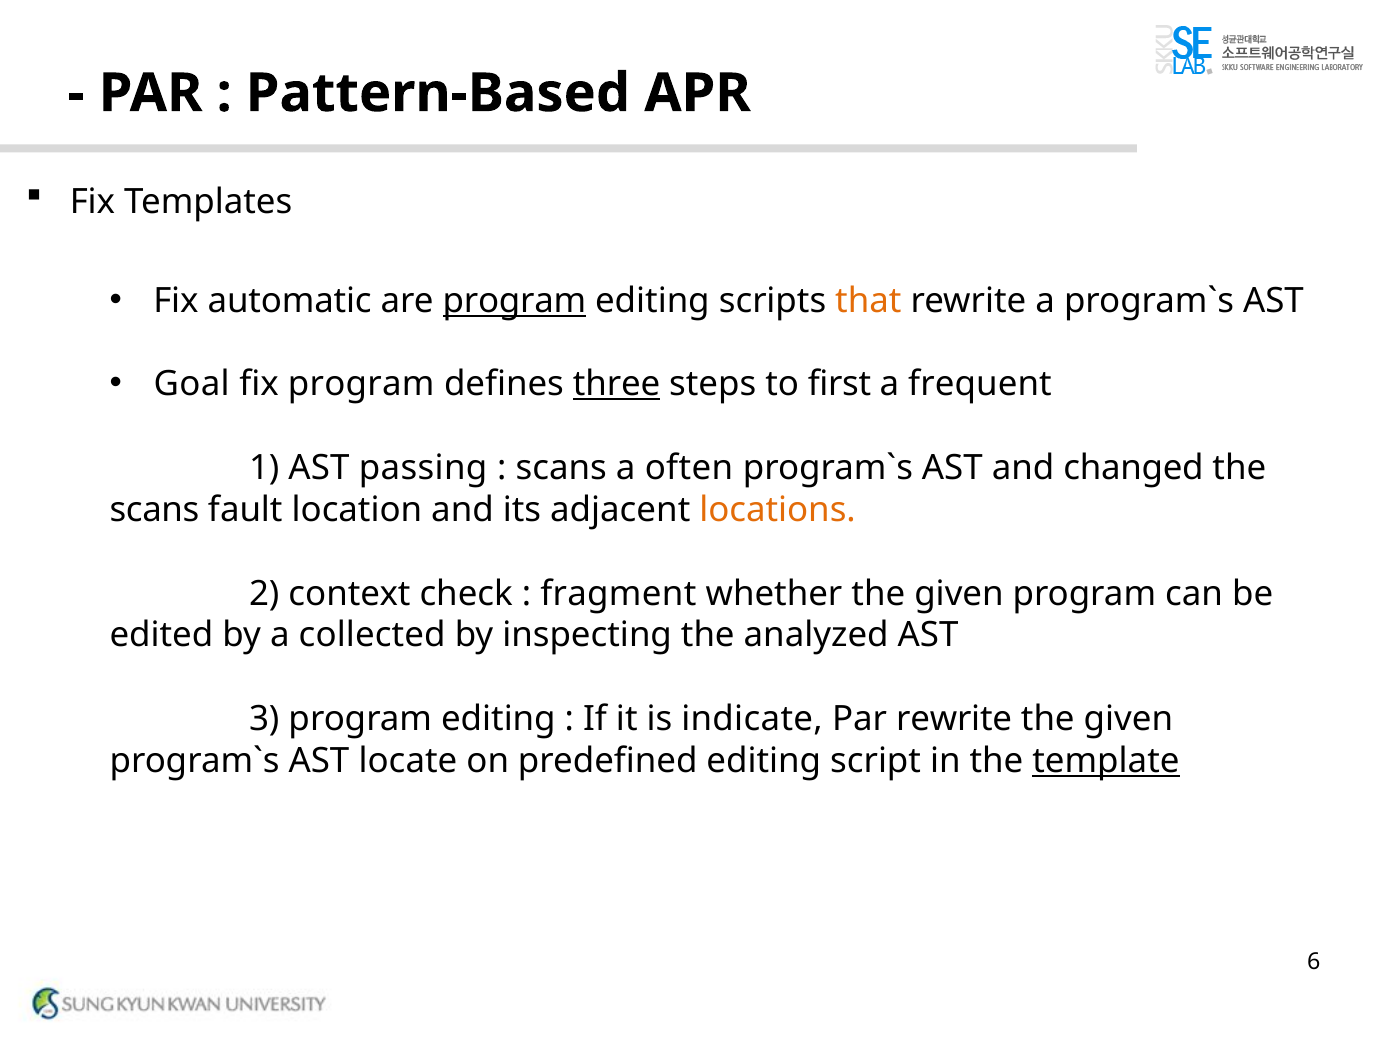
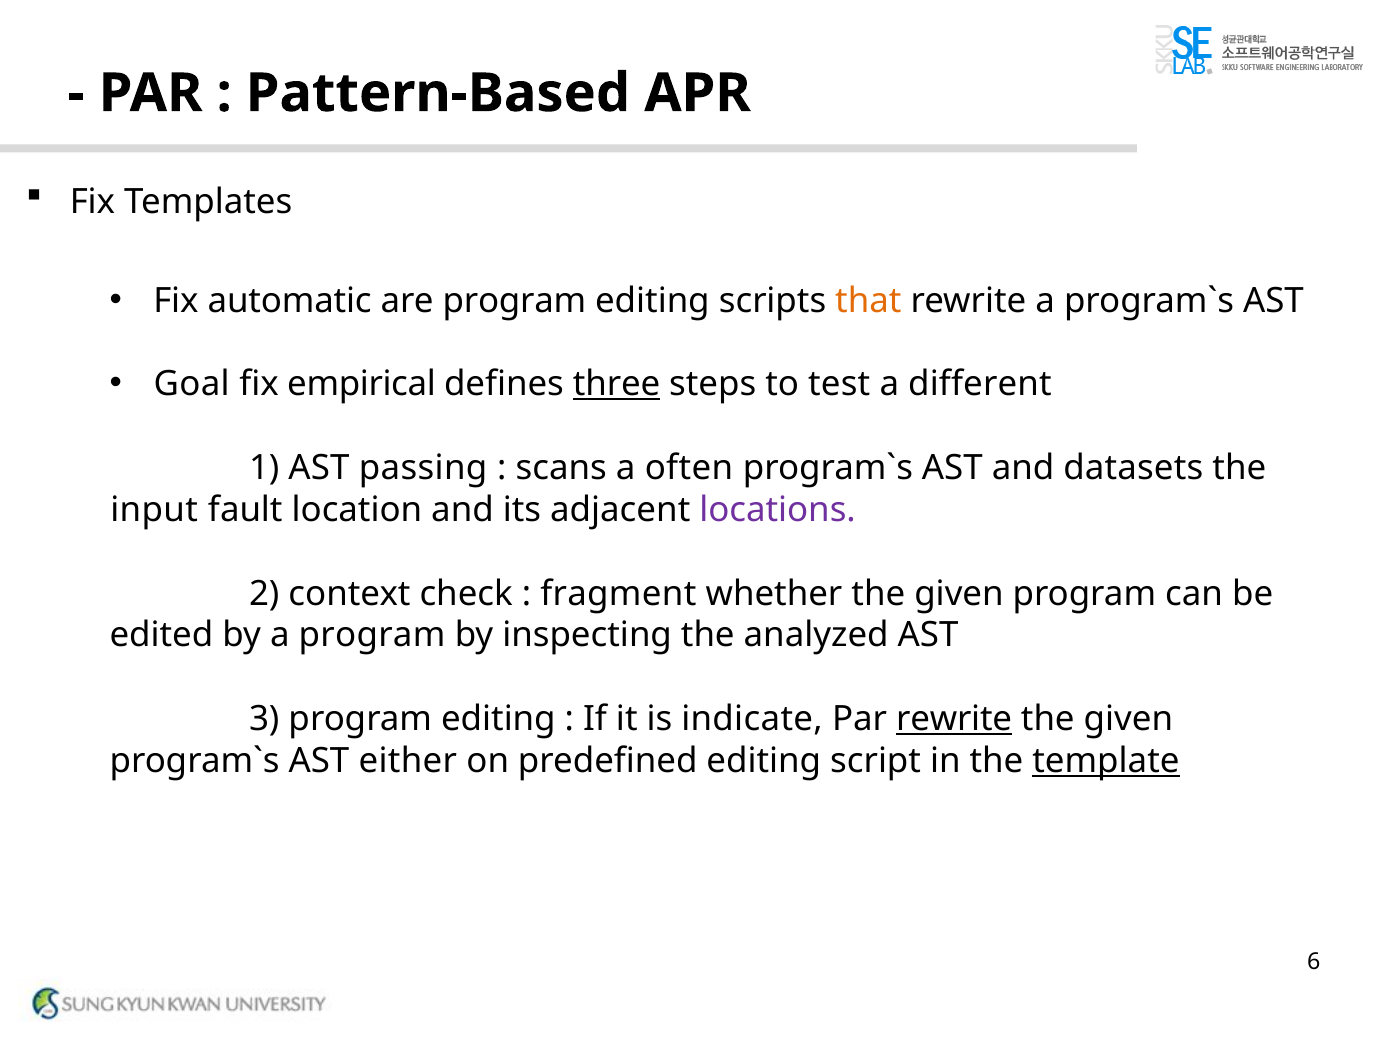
program underline: present -> none (514, 301)
fix program: program -> empirical (362, 384)
first: first -> test (839, 384)
frequent: frequent -> different (980, 384)
changed: changed -> datasets (1133, 468)
scans: scans -> input (154, 510)
locations colour: orange -> purple (778, 510)
a collected: collected -> program (372, 636)
rewrite underline: none -> present (954, 719)
locate: locate -> either (408, 761)
